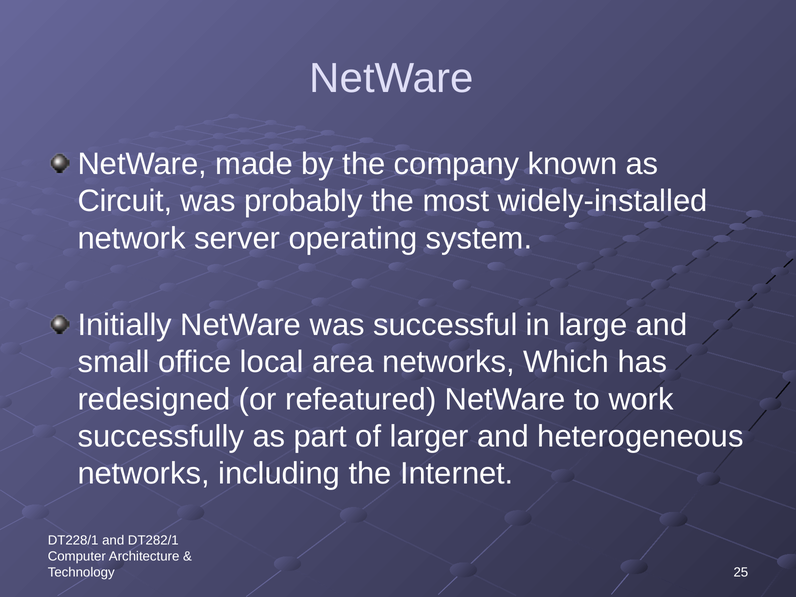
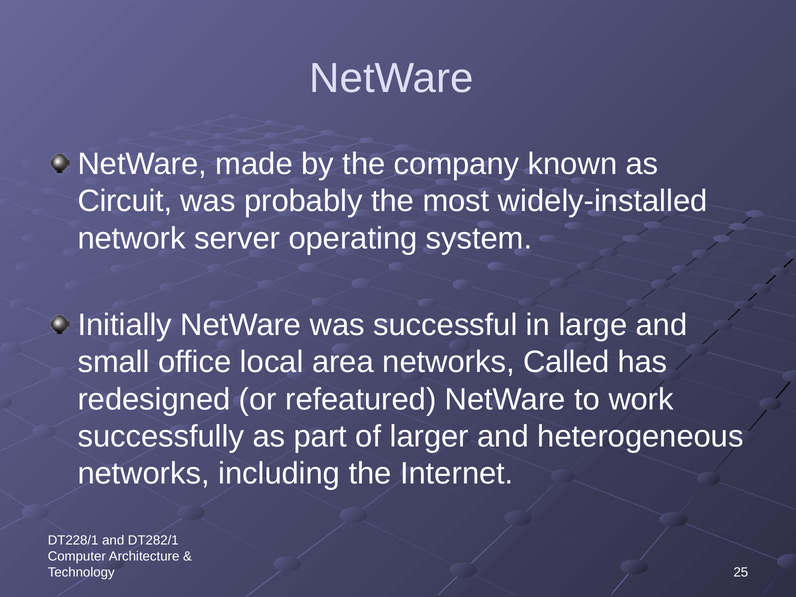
Which: Which -> Called (566, 362)
